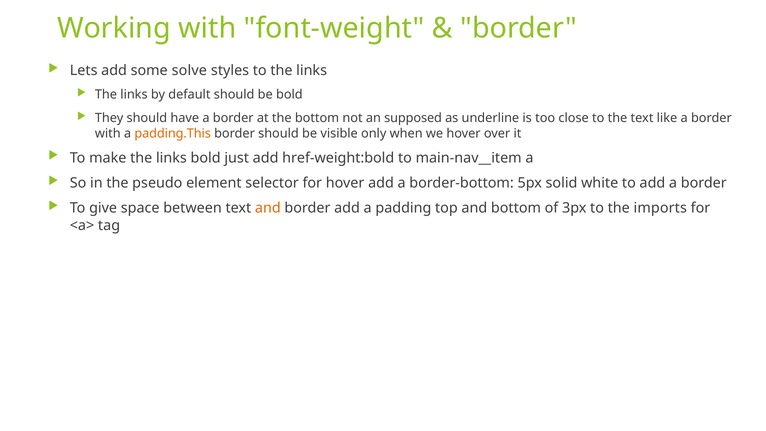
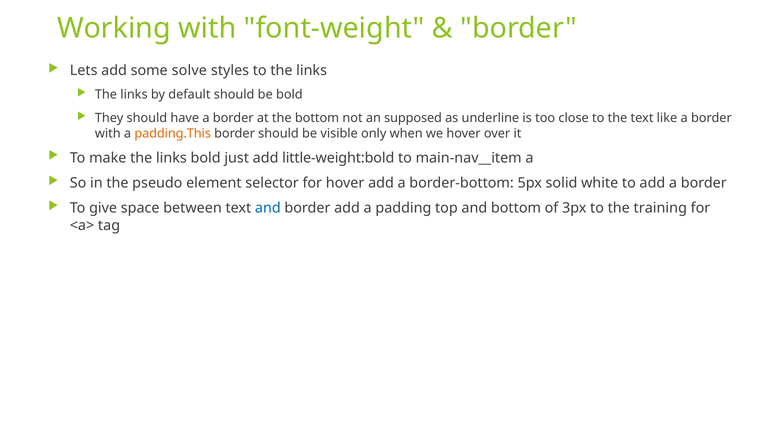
href-weight:bold: href-weight:bold -> little-weight:bold (338, 158)
and colour: orange -> blue (268, 208)
imports: imports -> training (660, 208)
